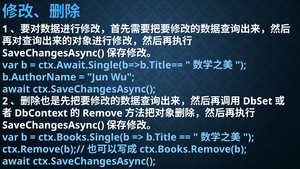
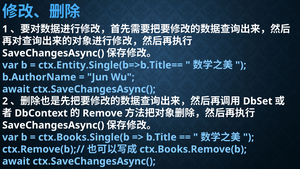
ctx.Await.Single(b=>b.Title==: ctx.Await.Single(b=>b.Title== -> ctx.Entity.Single(b=>b.Title== (111, 65)
